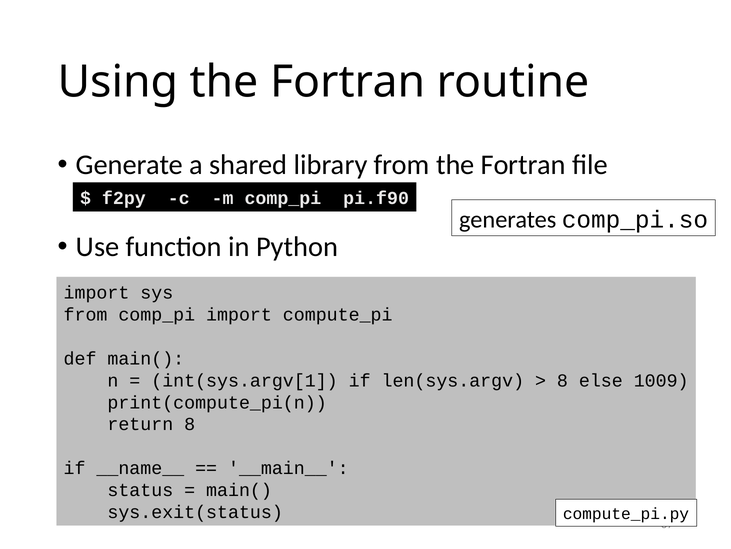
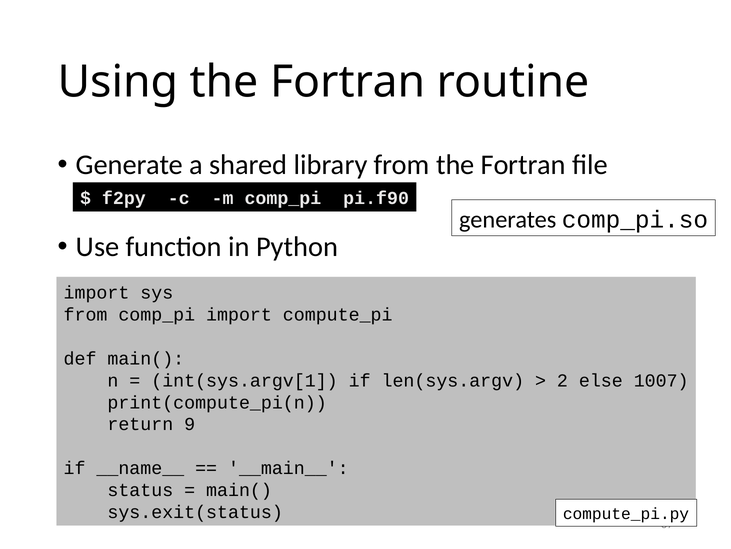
8: 8 -> 2 (562, 380)
1009: 1009 -> 1007 (661, 380)
return 8: 8 -> 9 (190, 424)
